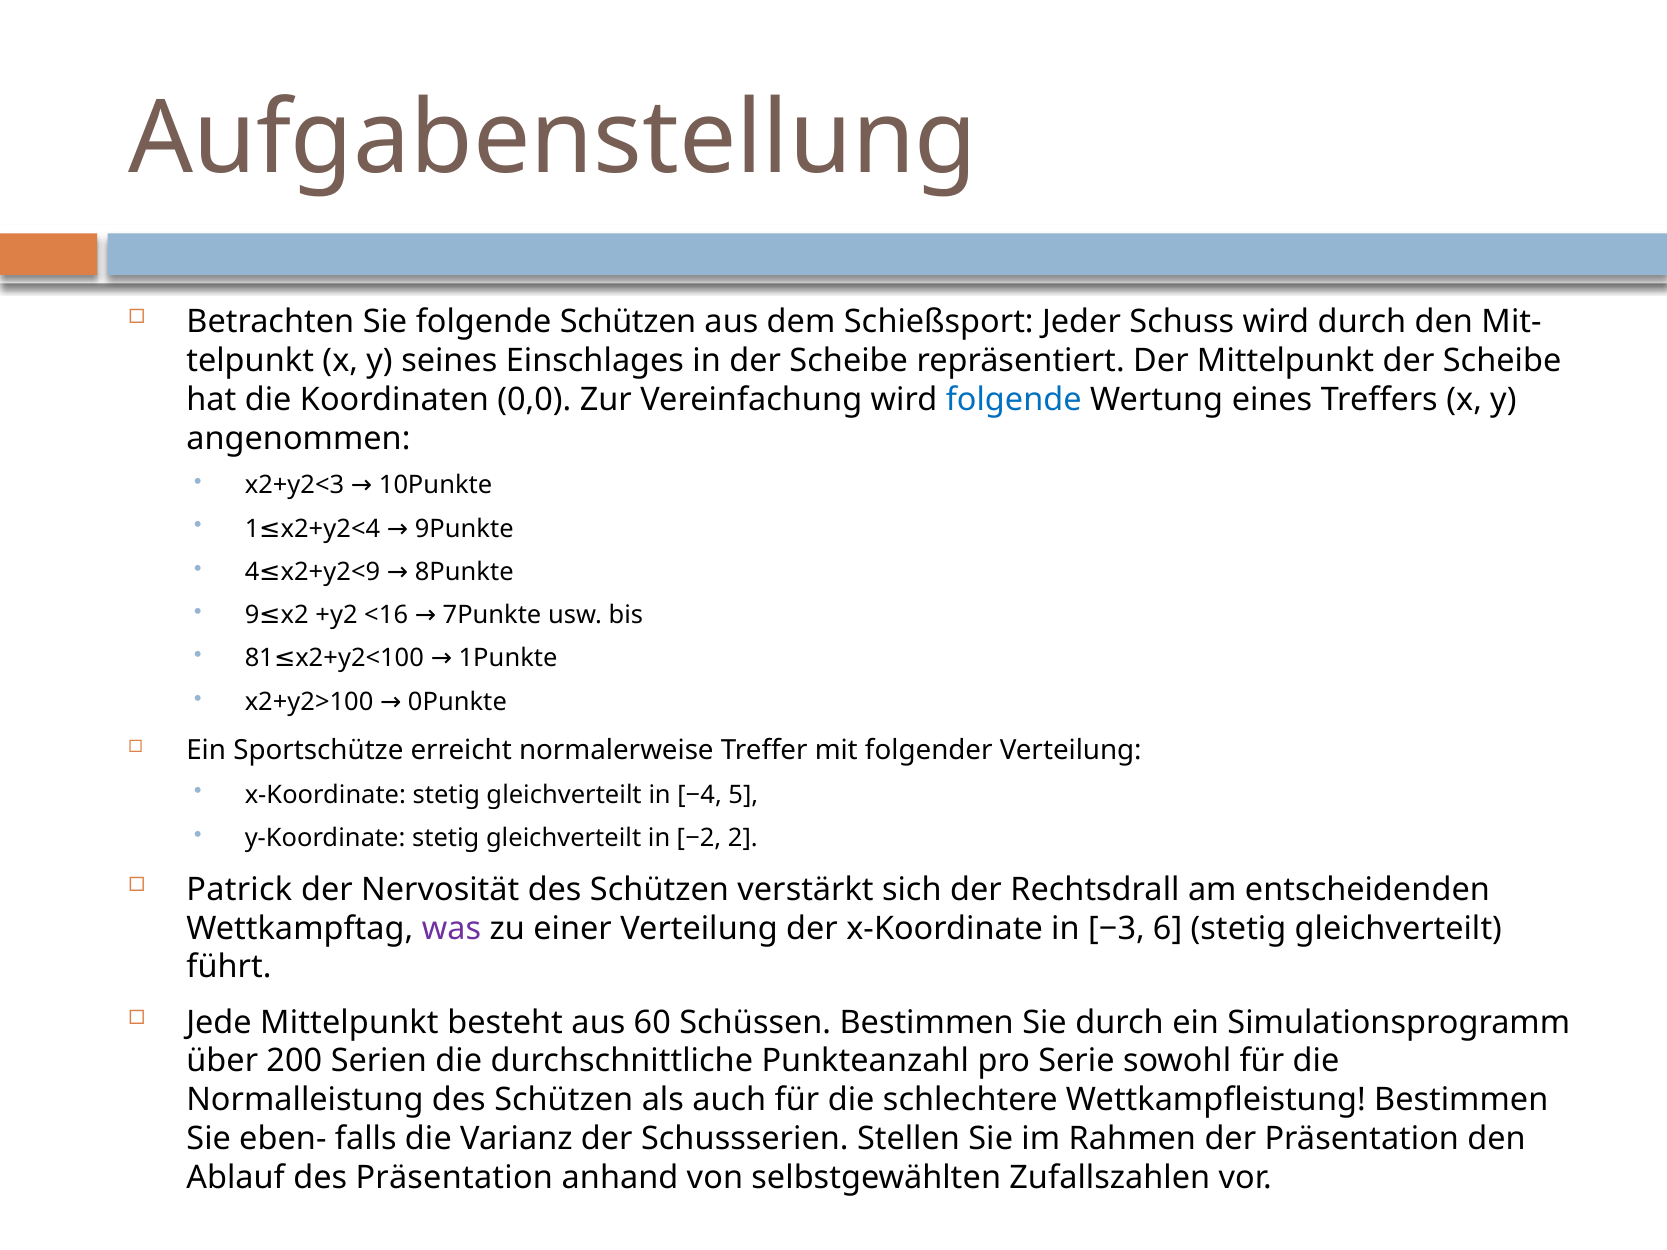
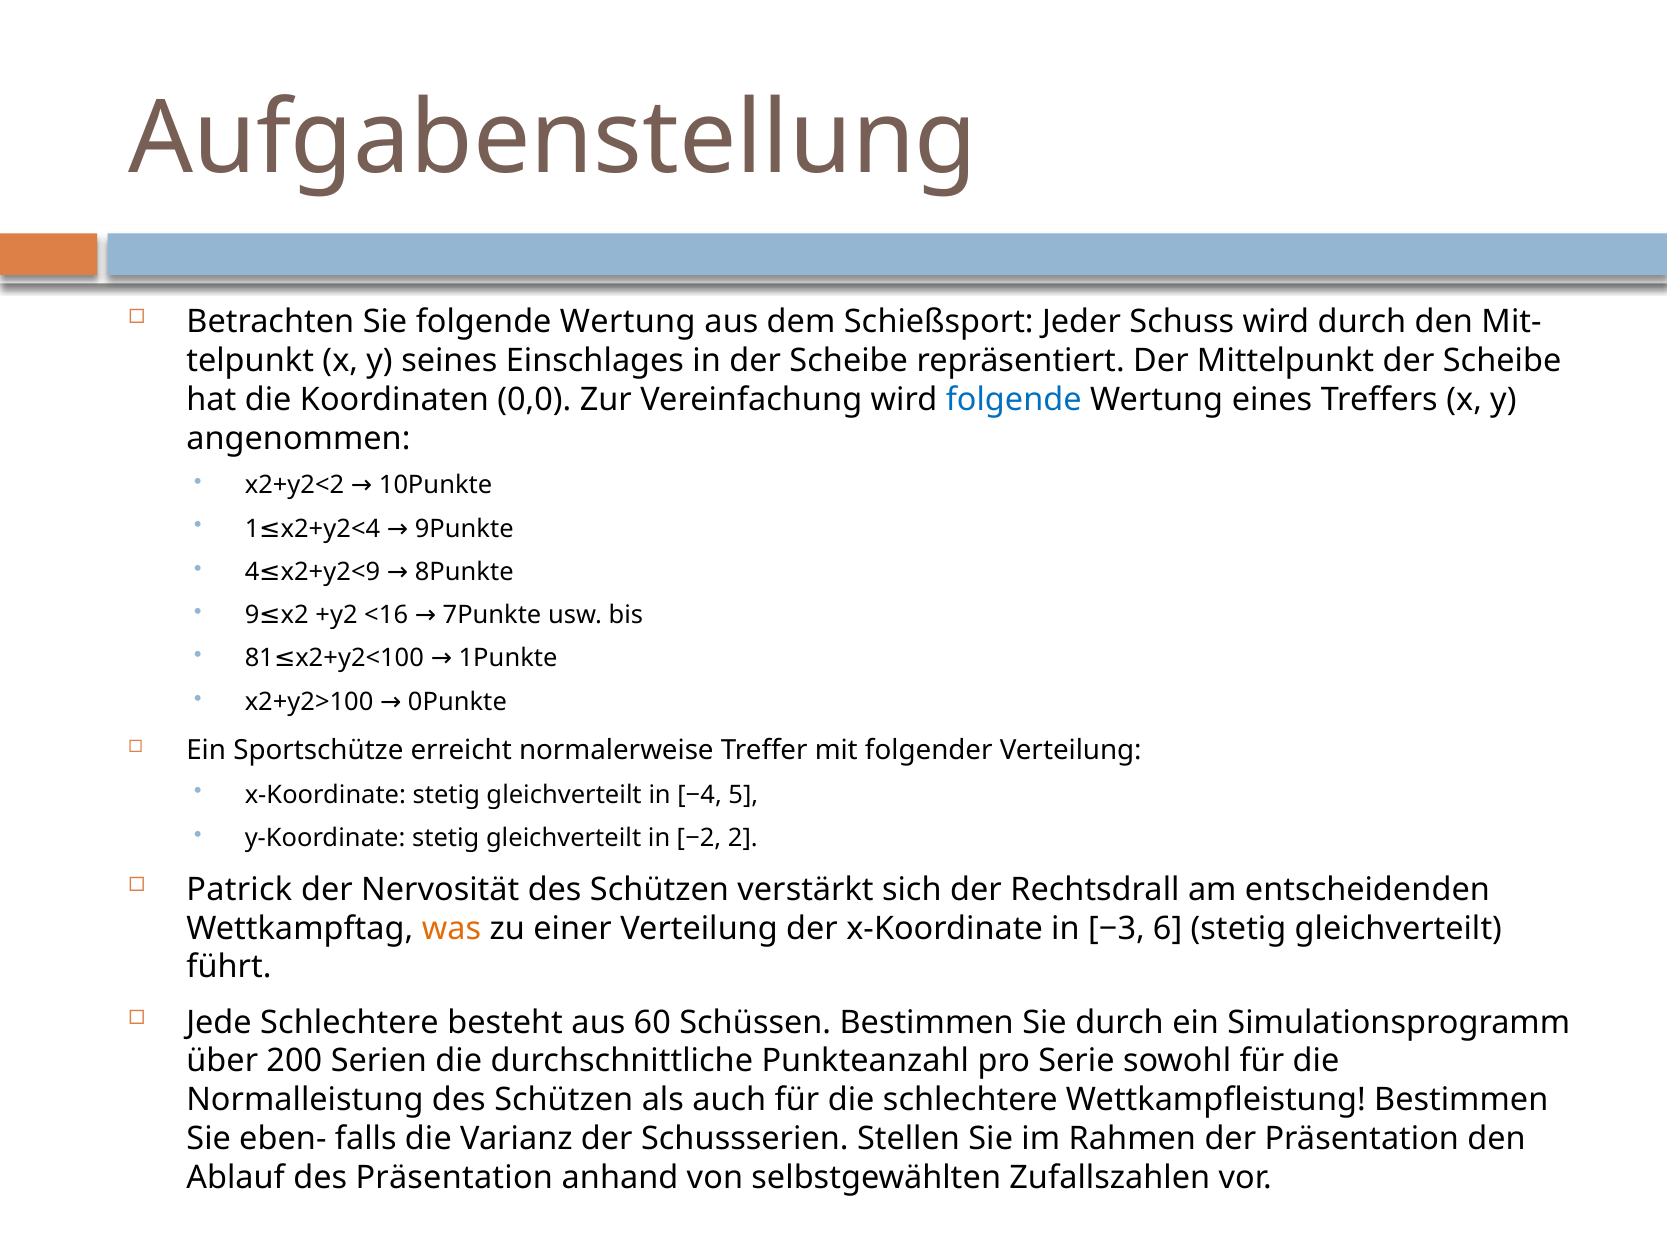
Sie folgende Schützen: Schützen -> Wertung (628, 322)
x2+y2<3: x2+y2<3 -> x2+y2<2 (295, 485)
was colour: purple -> orange (451, 929)
Jede Mittelpunkt: Mittelpunkt -> Schlechtere (349, 1023)
